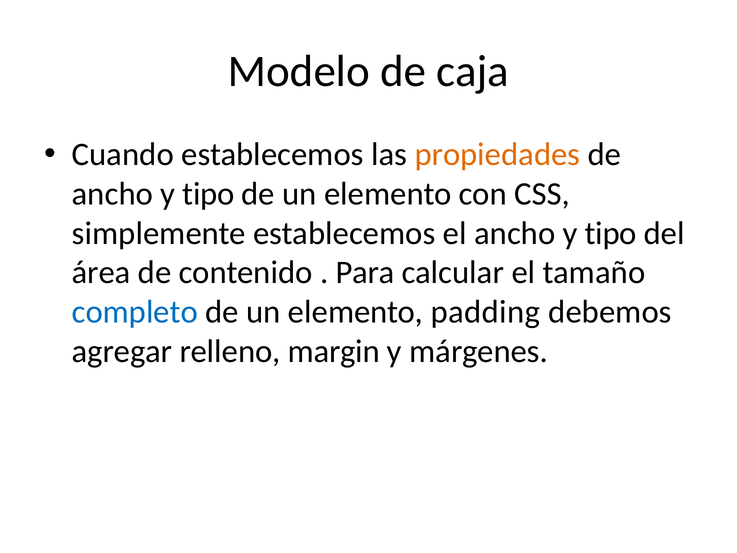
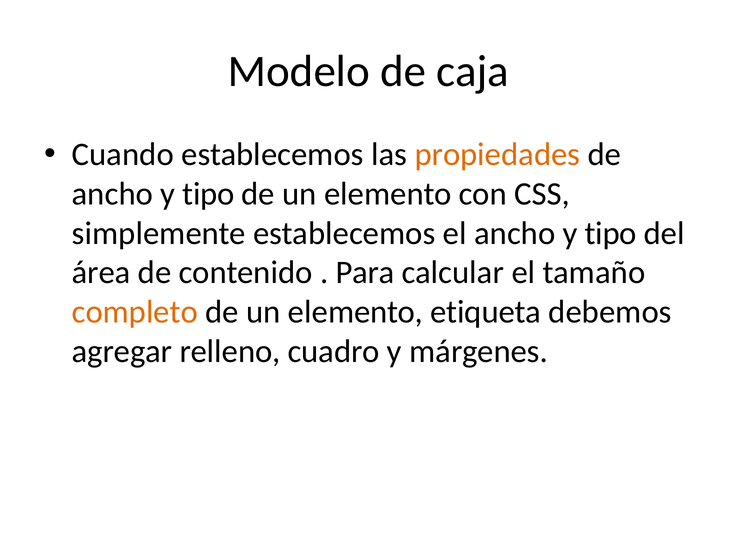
completo colour: blue -> orange (135, 312)
padding: padding -> etiqueta (486, 312)
margin: margin -> cuadro (334, 351)
